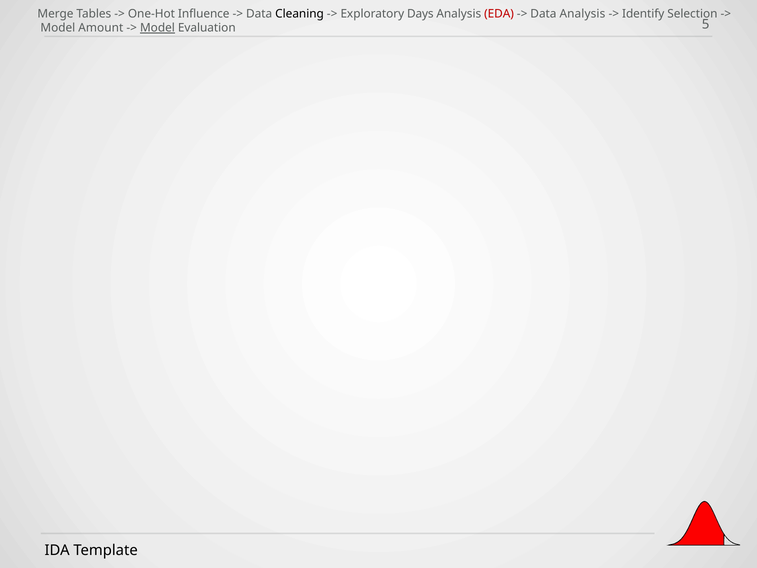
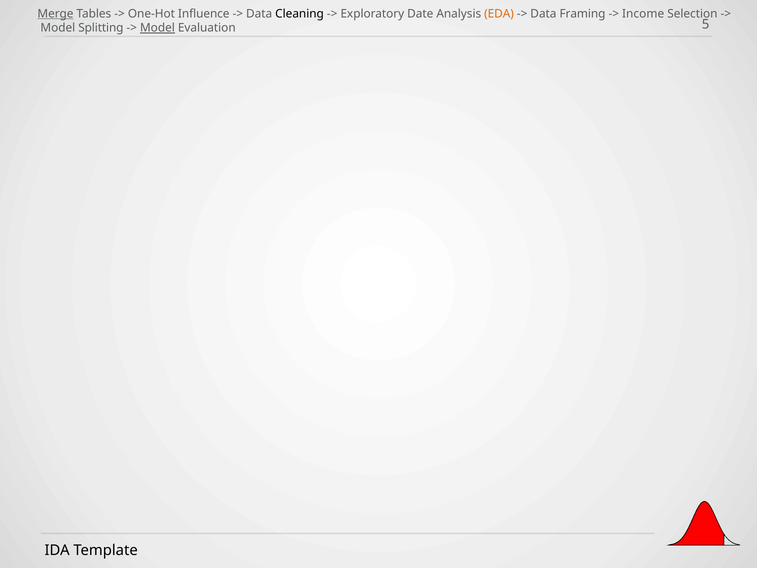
Merge underline: none -> present (55, 14)
Days: Days -> Date (420, 14)
EDA colour: red -> orange (499, 14)
Data Analysis: Analysis -> Framing (582, 14)
Identify: Identify -> Income (643, 14)
Amount: Amount -> Splitting (101, 28)
